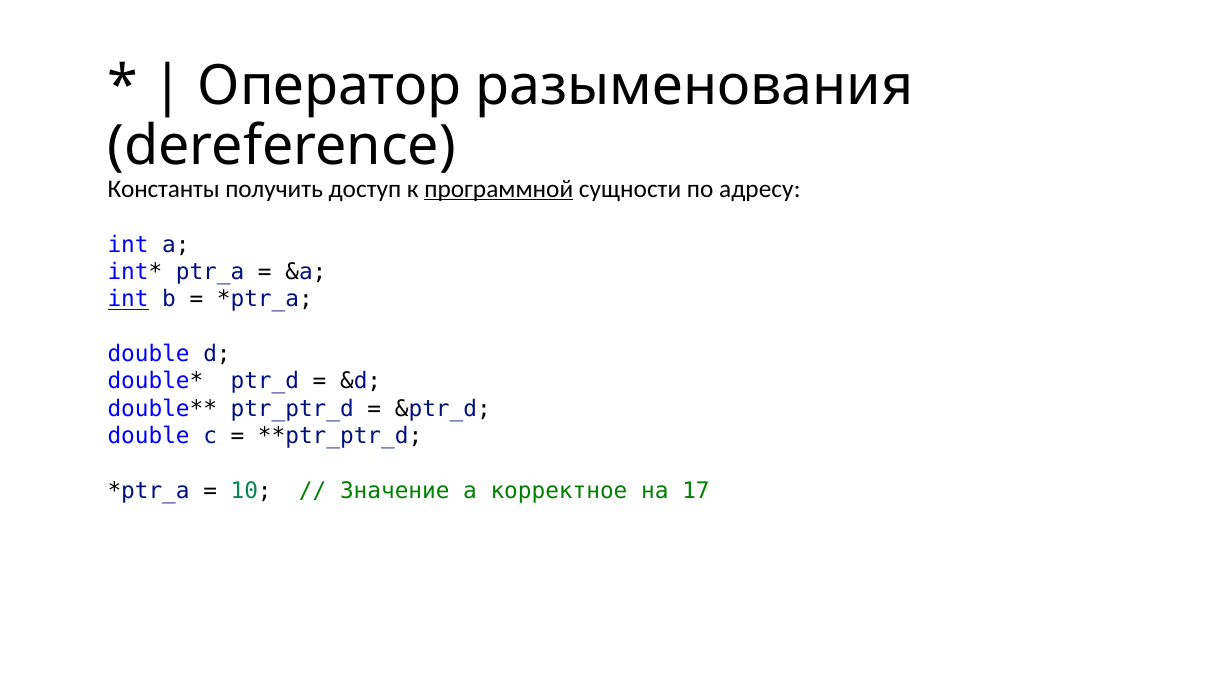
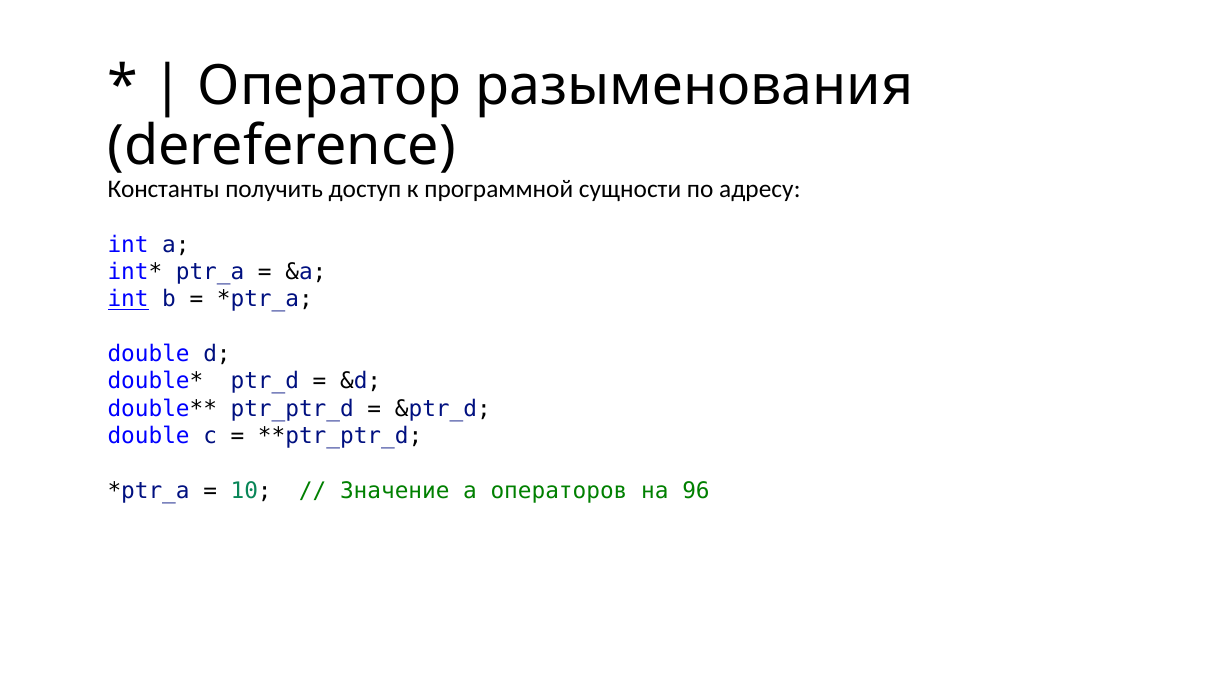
программной underline: present -> none (499, 189)
корректное: корректное -> операторов (559, 491)
17: 17 -> 96 (696, 491)
